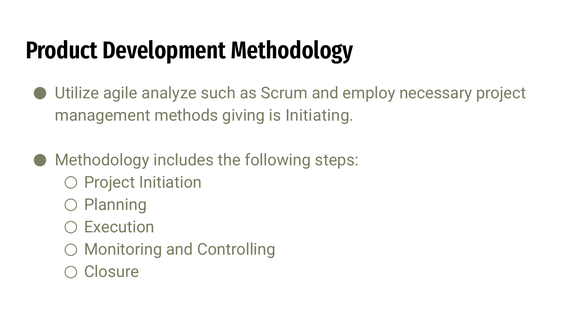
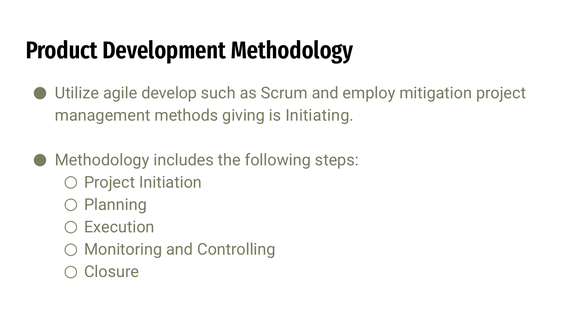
analyze: analyze -> develop (169, 93)
necessary: necessary -> mitigation (436, 93)
